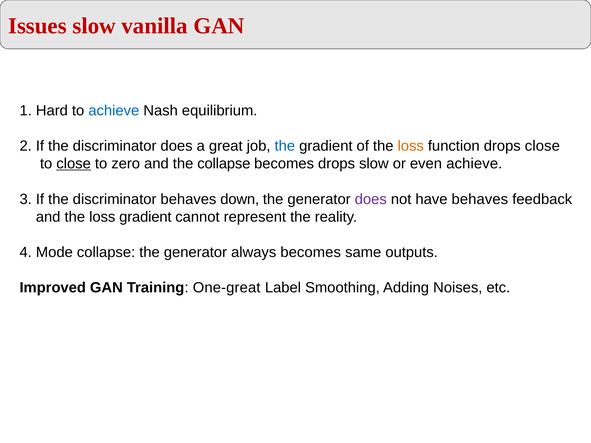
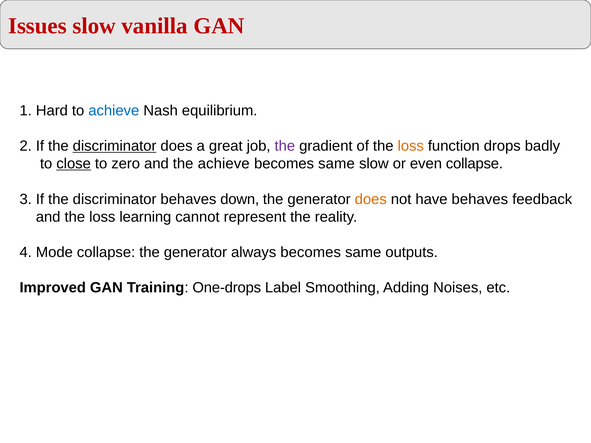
discriminator underline: none -> present (115, 146)
the colour: blue -> purple (285, 146)
drops close: close -> badly (542, 146)
the collapse: collapse -> achieve (224, 164)
drops: drops -> same (336, 164)
even achieve: achieve -> collapse (474, 164)
does colour: purple -> orange (371, 199)
loss gradient: gradient -> learning (145, 217)
One-great: One-great -> One-drops (227, 288)
